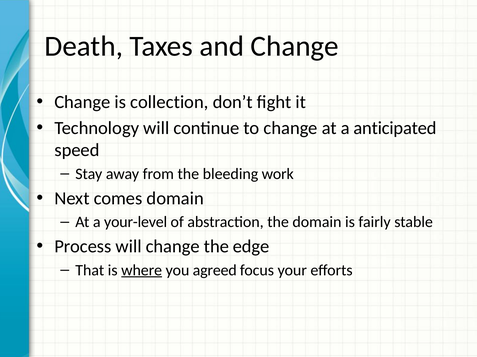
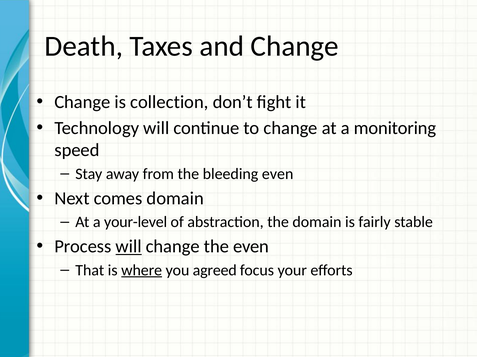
anticipated: anticipated -> monitoring (395, 128)
bleeding work: work -> even (278, 174)
will underline: none -> present (129, 247)
the edge: edge -> even (251, 247)
